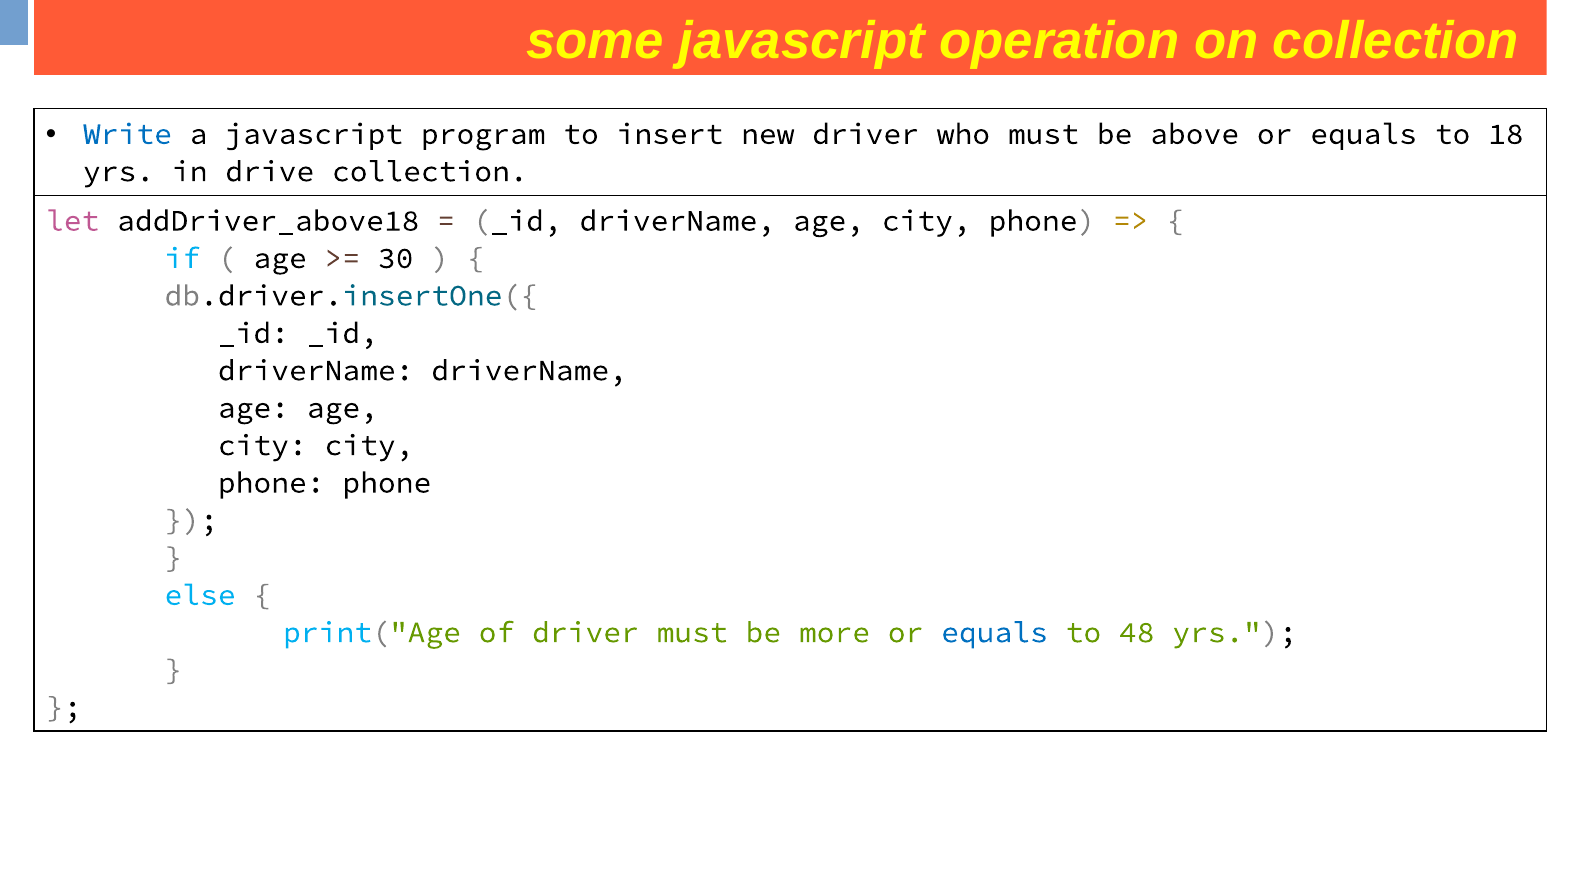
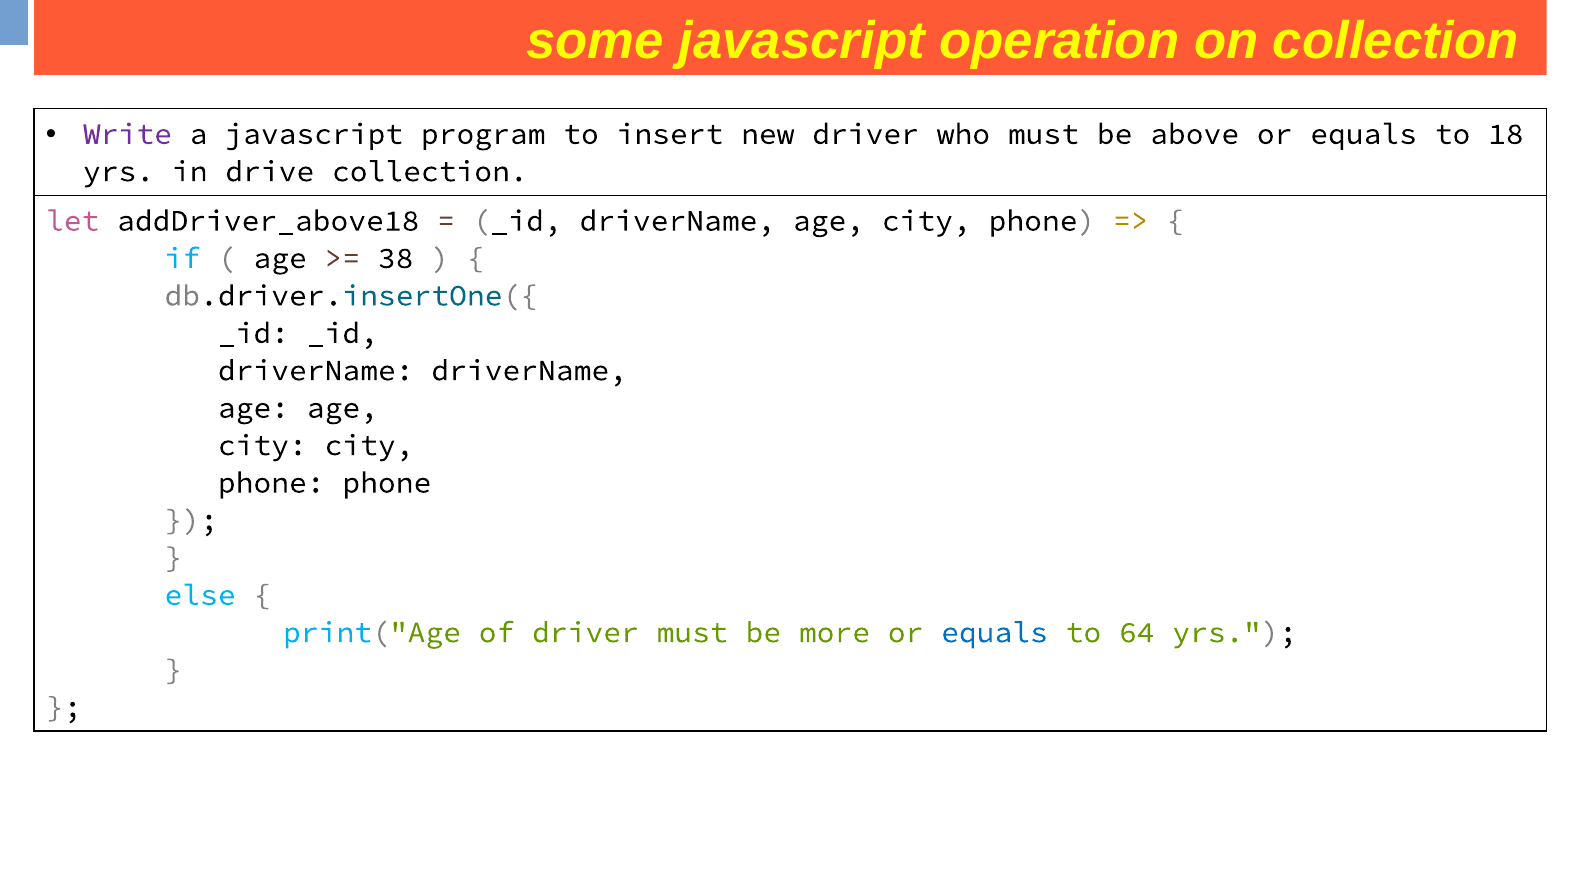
Write colour: blue -> purple (127, 134)
30: 30 -> 38 (396, 258)
48: 48 -> 64 (1137, 632)
